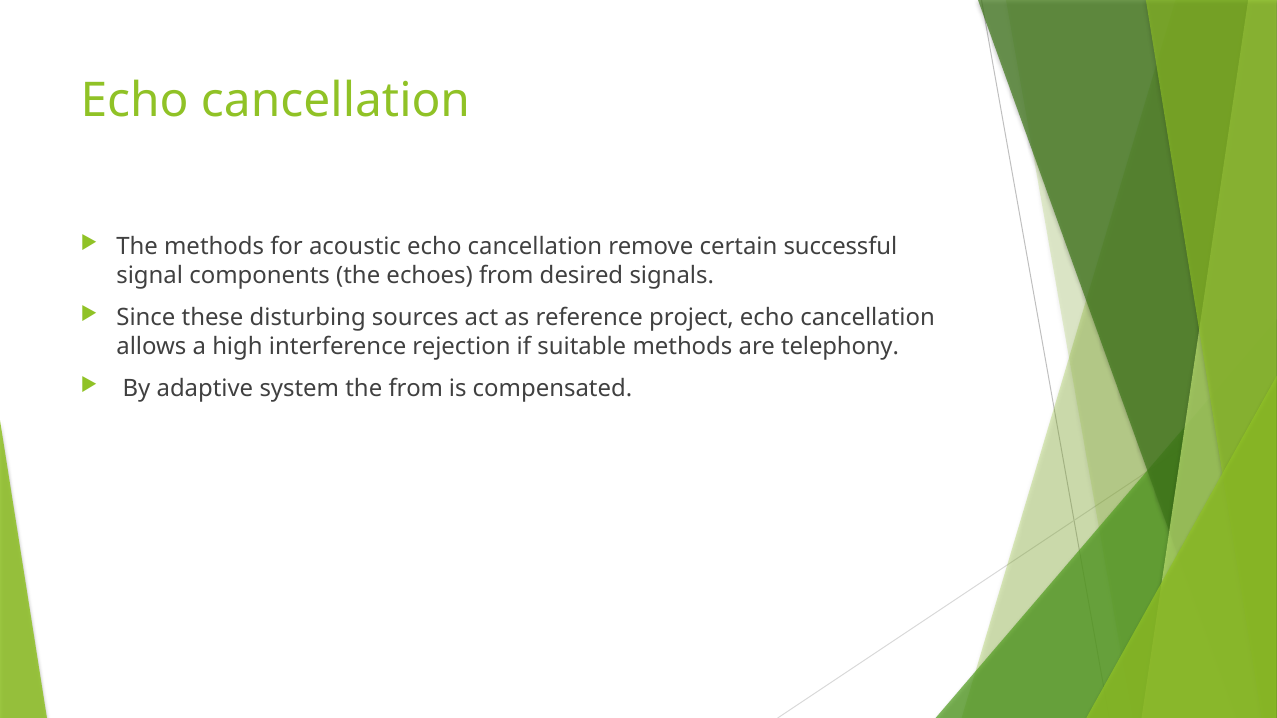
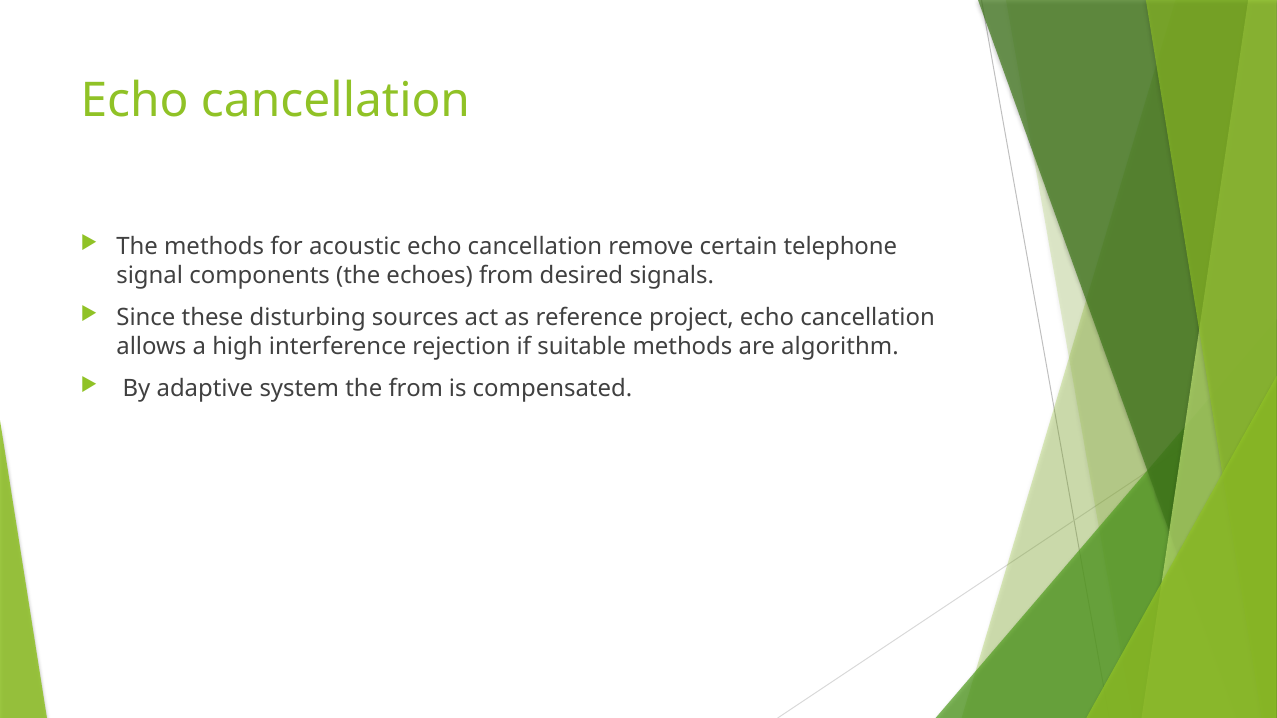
successful: successful -> telephone (840, 247)
telephony: telephony -> algorithm (840, 347)
